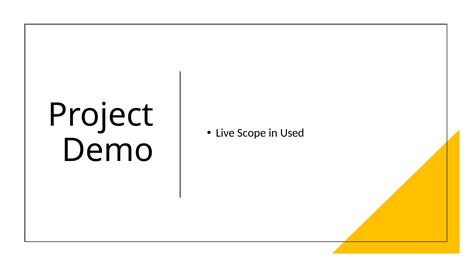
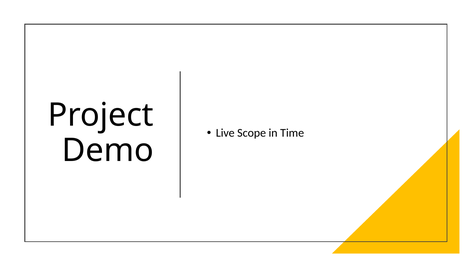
Used: Used -> Time (292, 133)
